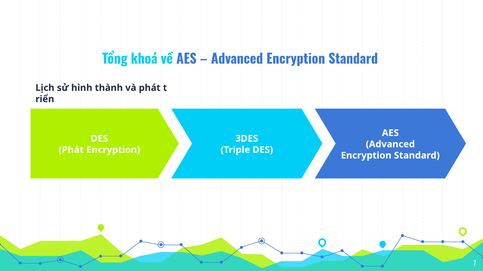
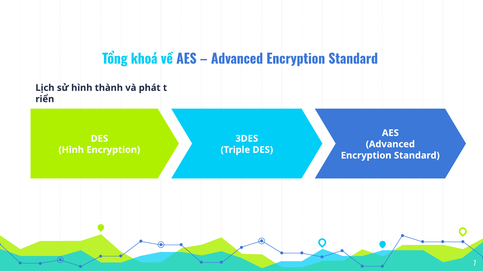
Phát: Phát -> Hình (71, 150)
